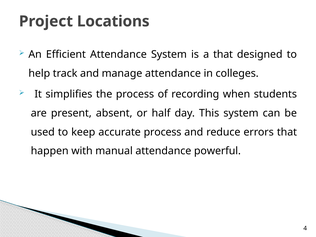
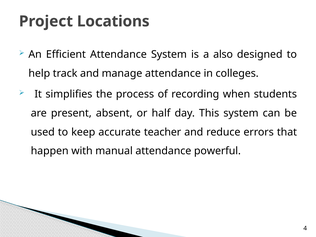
a that: that -> also (223, 54)
accurate process: process -> teacher (163, 132)
